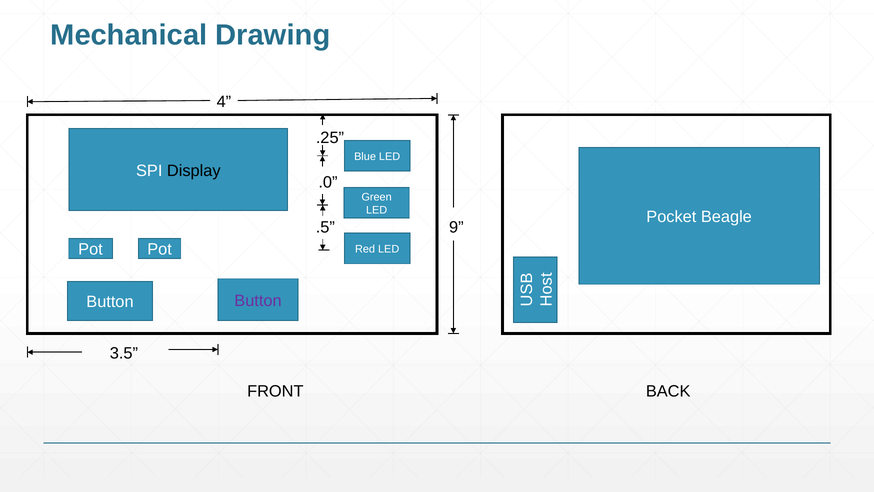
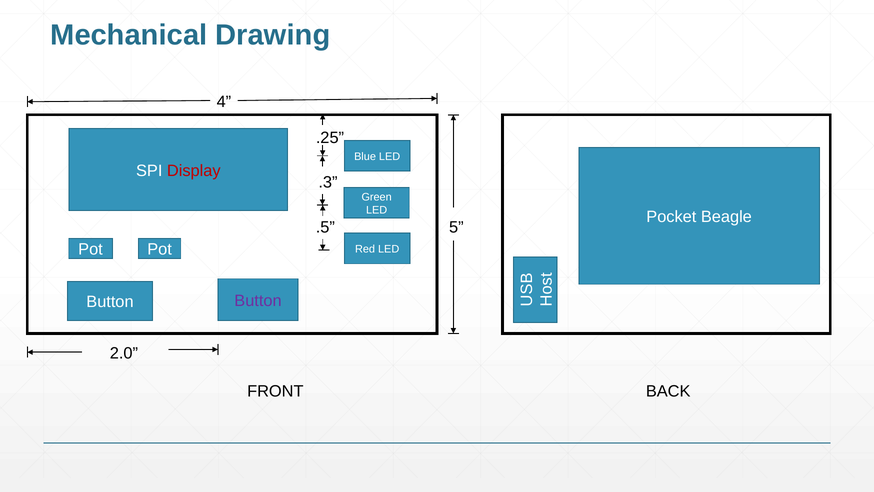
Display colour: black -> red (194, 170)
.0: .0 -> .3 (328, 182)
9: 9 -> 5 (456, 227)
3.5: 3.5 -> 2.0 (124, 353)
